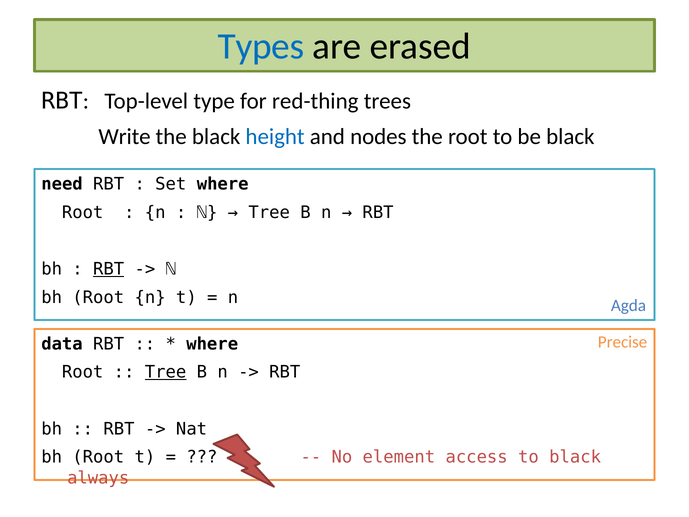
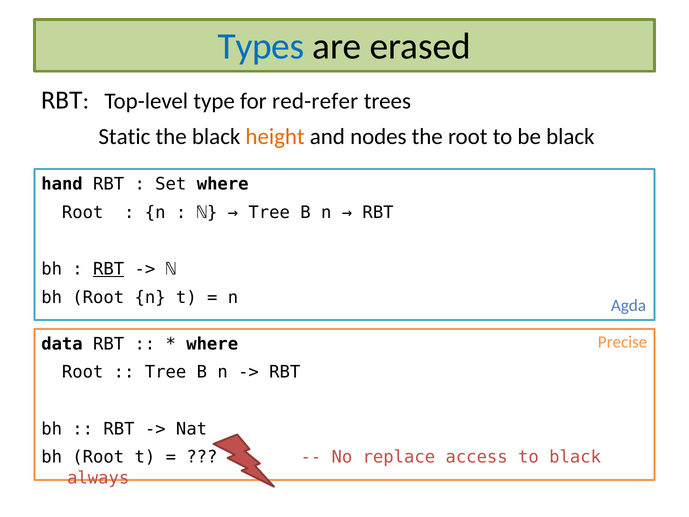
red-thing: red-thing -> red-refer (315, 101)
Write: Write -> Static (124, 137)
height colour: blue -> orange (275, 137)
need: need -> hand (62, 184)
Tree underline: present -> none (166, 372)
element: element -> replace (399, 457)
